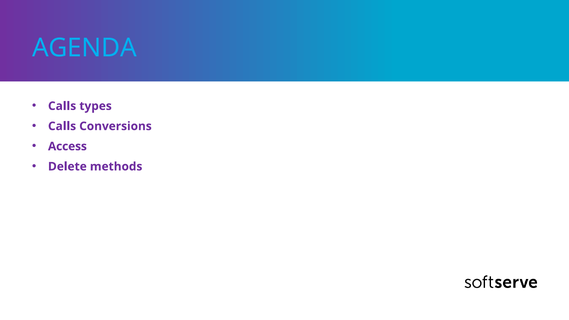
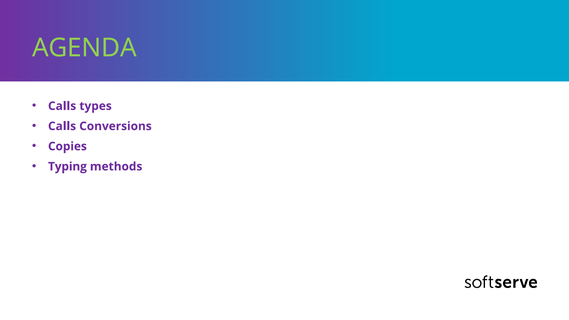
AGENDA colour: light blue -> light green (84, 48)
Access: Access -> Copies (67, 146)
Delete: Delete -> Typing (67, 167)
